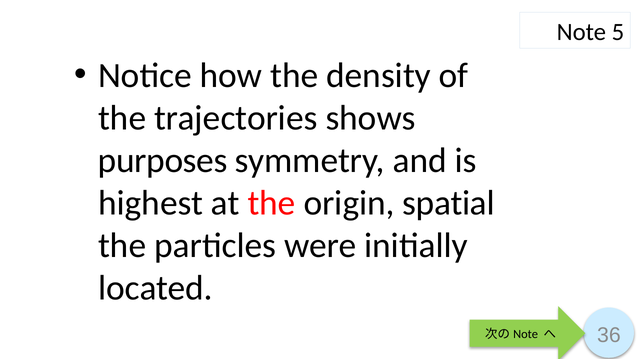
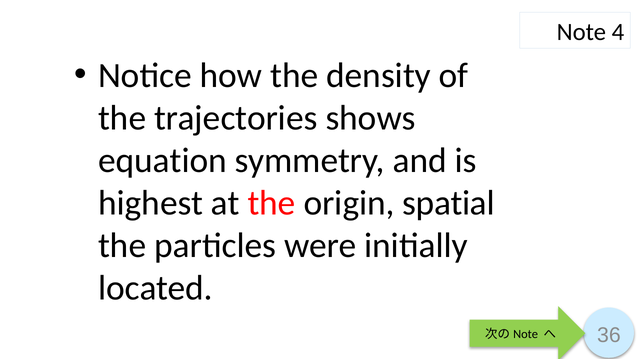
5: 5 -> 4 (618, 32)
purposes: purposes -> equation (163, 161)
